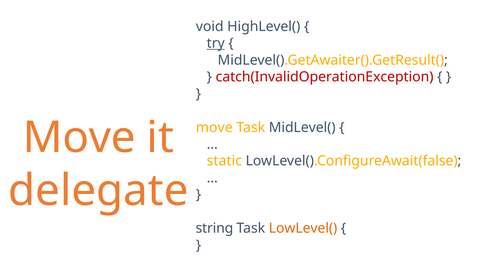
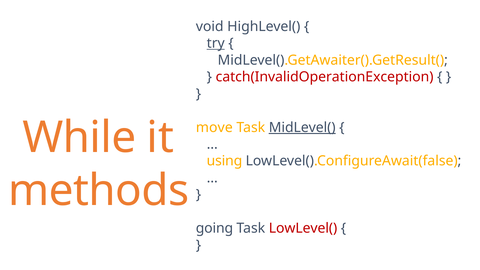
MidLevel( underline: none -> present (302, 127)
Move: Move -> While (79, 138)
static: static -> using (224, 161)
delegate: delegate -> methods (99, 191)
string: string -> going (214, 228)
LowLevel( colour: orange -> red (303, 228)
